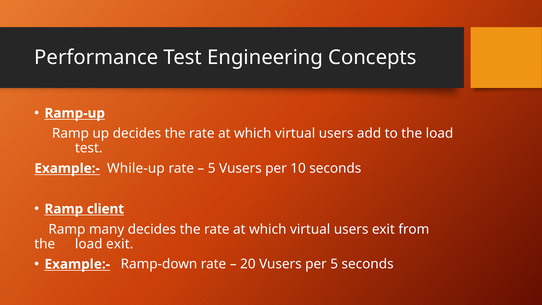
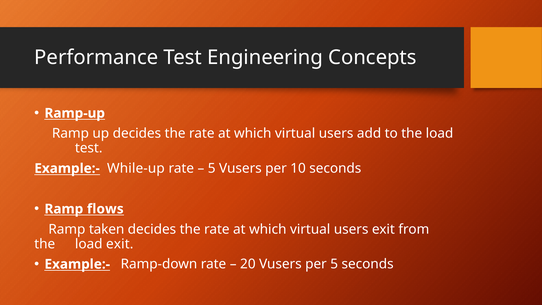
client: client -> flows (105, 209)
many: many -> taken (107, 229)
